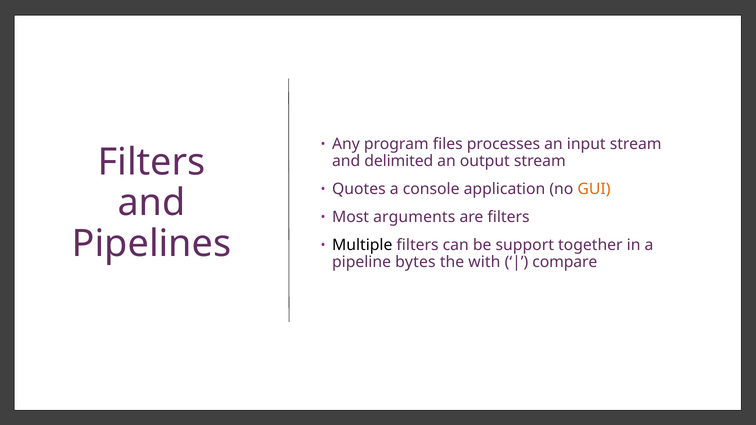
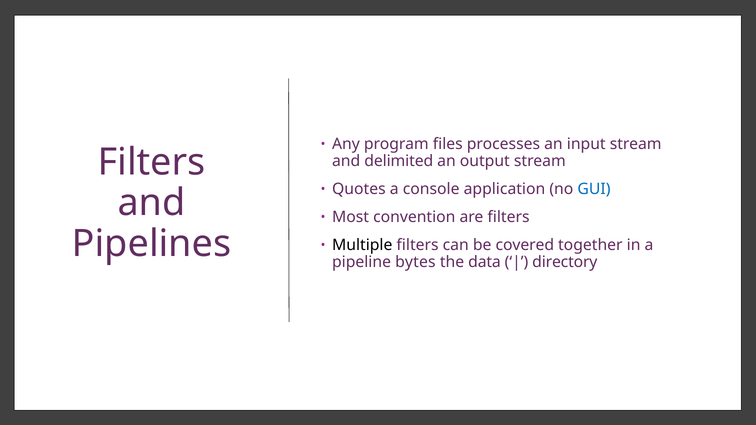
GUI colour: orange -> blue (594, 189)
arguments: arguments -> convention (414, 217)
support: support -> covered (525, 245)
with: with -> data (485, 262)
compare: compare -> directory (565, 262)
